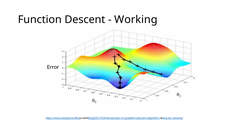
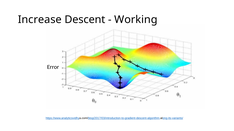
Function: Function -> Increase (40, 20)
